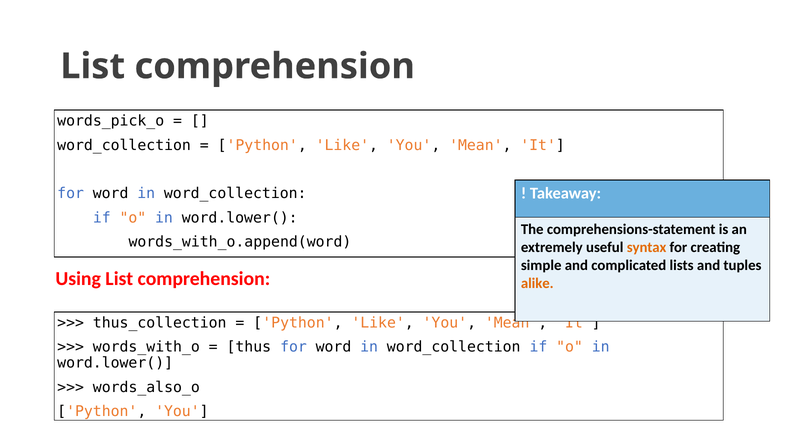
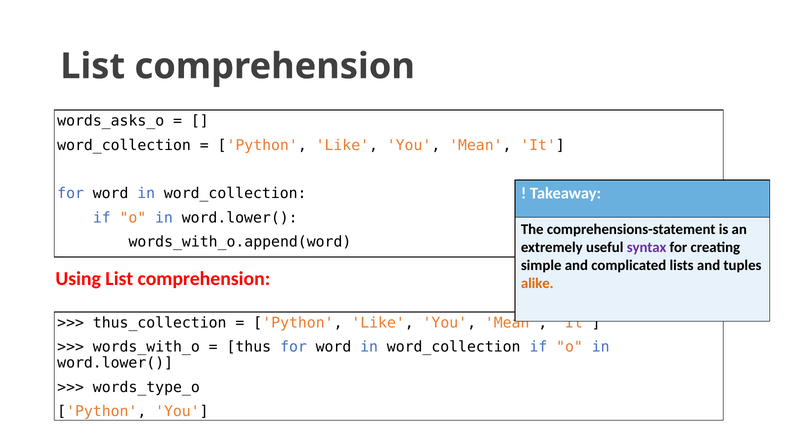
words_pick_o: words_pick_o -> words_asks_o (111, 121)
syntax colour: orange -> purple (647, 248)
words_also_o: words_also_o -> words_type_o (146, 387)
